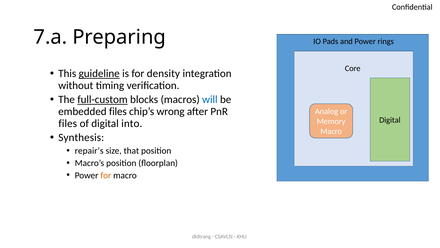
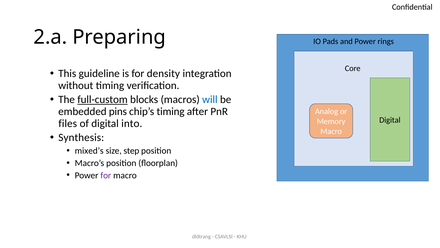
7.a: 7.a -> 2.a (50, 37)
guideline underline: present -> none (99, 73)
embedded files: files -> pins (118, 111)
chip’s wrong: wrong -> timing (171, 111)
repair’s: repair’s -> mixed’s (89, 151)
that: that -> step (131, 151)
for colour: orange -> purple (106, 175)
